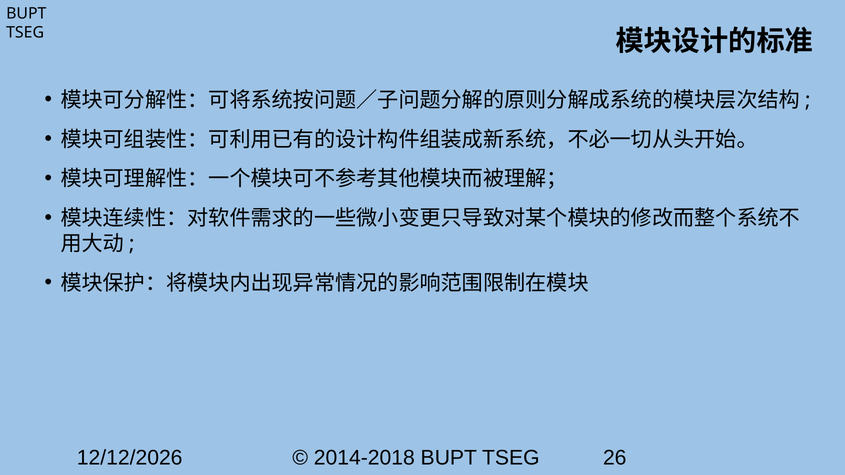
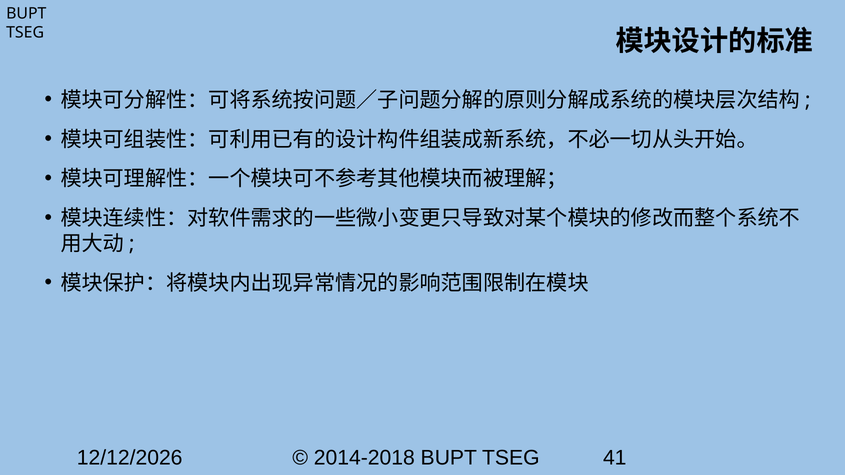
26: 26 -> 41 (615, 458)
